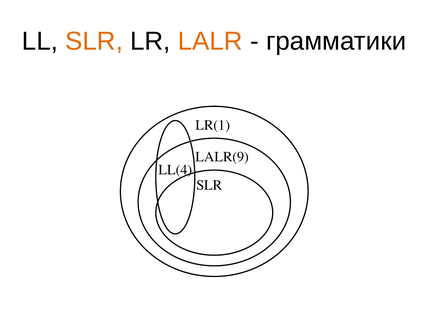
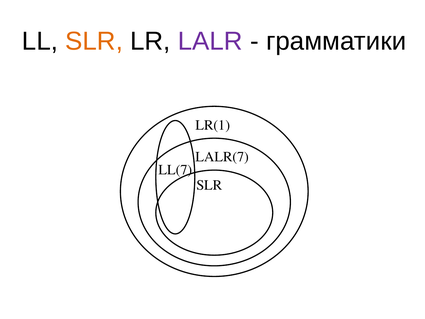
LALR colour: orange -> purple (210, 41)
LALR(9: LALR(9 -> LALR(7 (222, 157)
LL(4: LL(4 -> LL(7 (175, 170)
